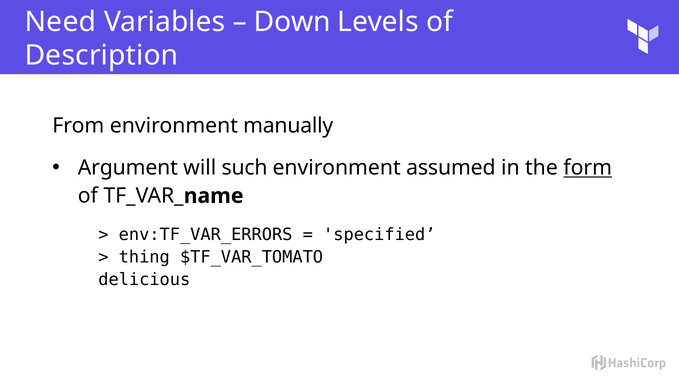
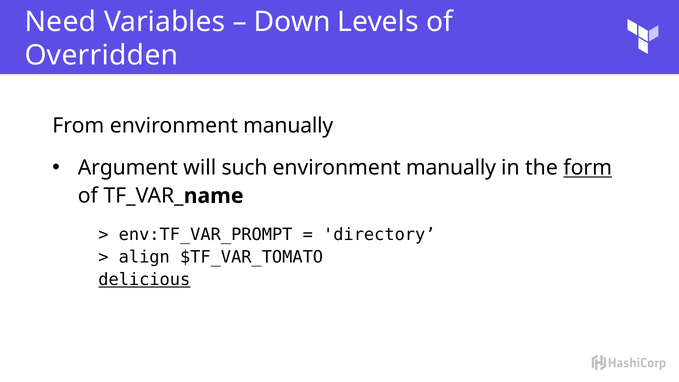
Description: Description -> Overridden (101, 56)
assumed: assumed -> manually (451, 168)
env:TF_VAR_ERRORS: env:TF_VAR_ERRORS -> env:TF_VAR_PROMPT (206, 235)
specified: specified -> directory (379, 235)
thing: thing -> align (144, 257)
delicious underline: none -> present (144, 279)
